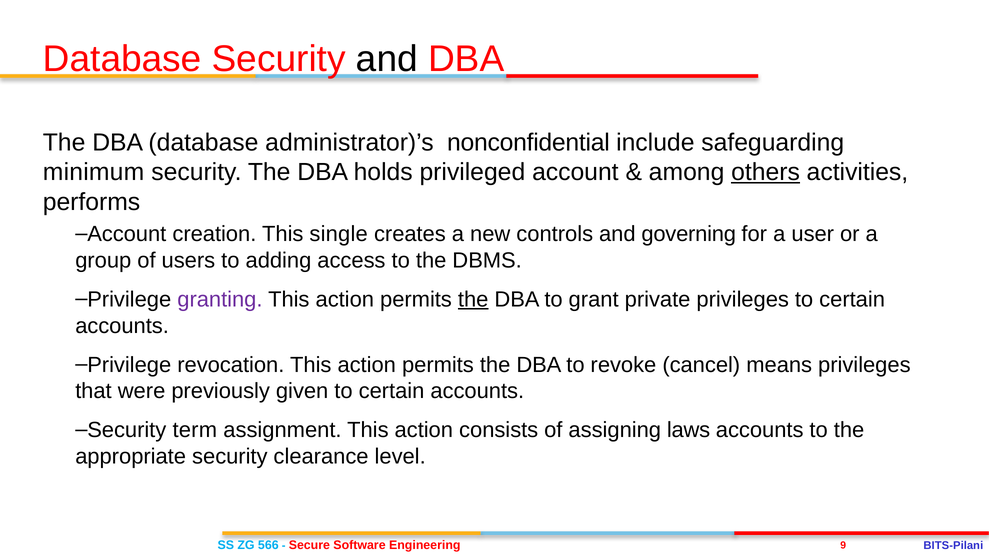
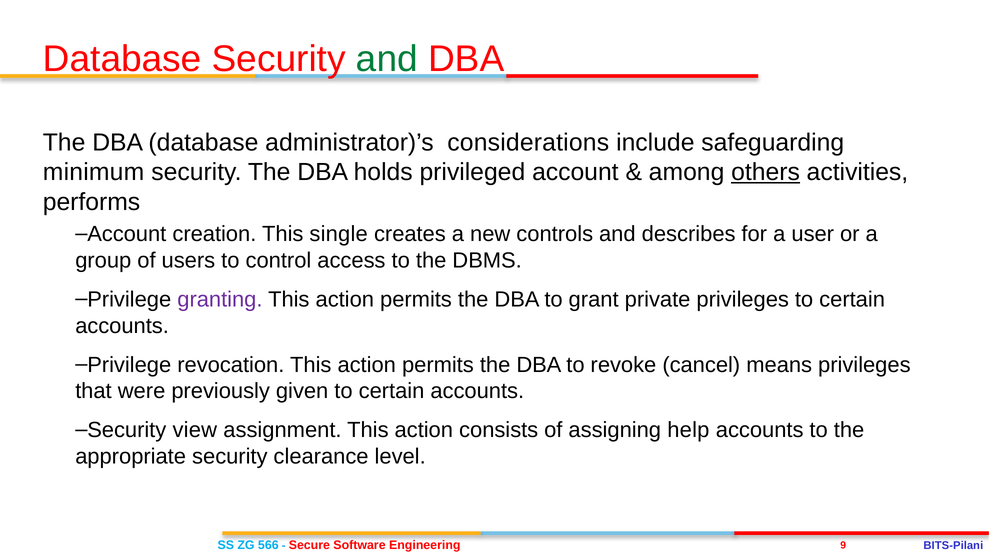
and colour: black -> green (387, 59)
nonconfidential: nonconfidential -> considerations (528, 143)
governing: governing -> describes (689, 234)
adding: adding -> control (278, 261)
the underline: present -> none (473, 300)
term: term -> view (195, 430)
laws: laws -> help (688, 430)
